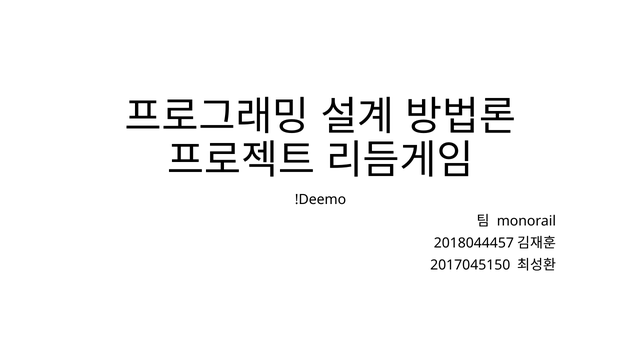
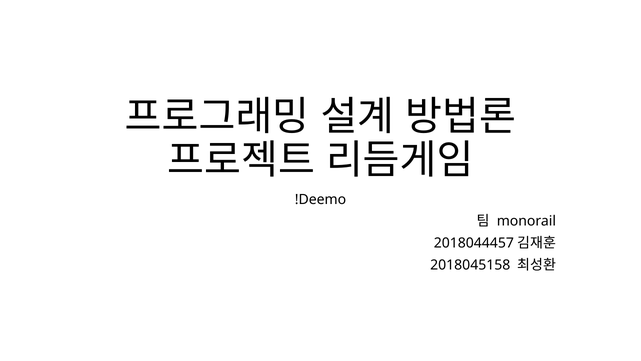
2017045150: 2017045150 -> 2018045158 (470, 265)
